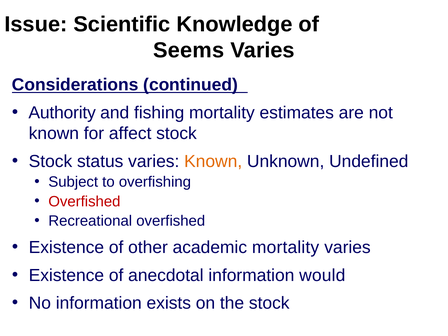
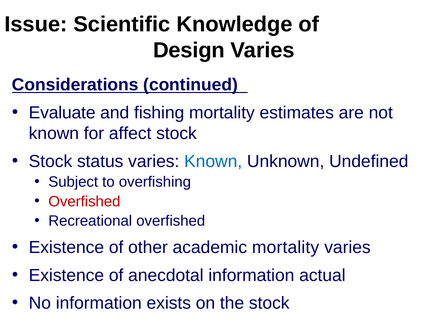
Seems: Seems -> Design (189, 50)
Authority: Authority -> Evaluate (62, 113)
Known colour: orange -> blue (213, 161)
would: would -> actual (322, 275)
